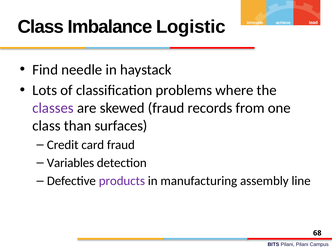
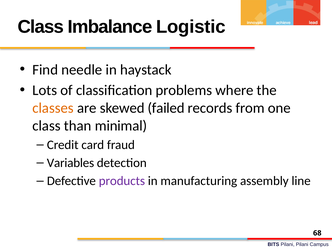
classes colour: purple -> orange (53, 108)
skewed fraud: fraud -> failed (166, 108)
surfaces: surfaces -> minimal (121, 126)
